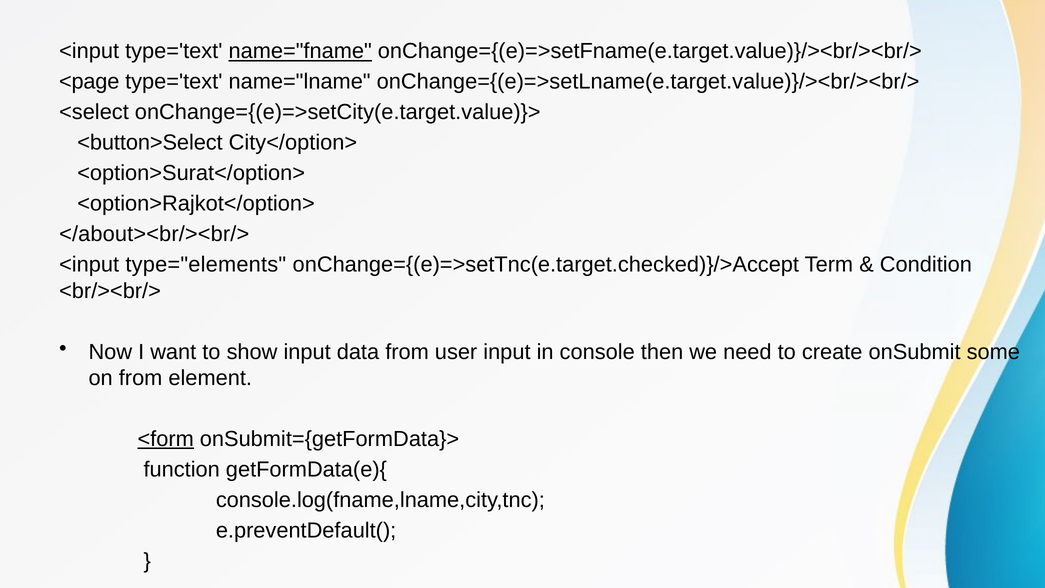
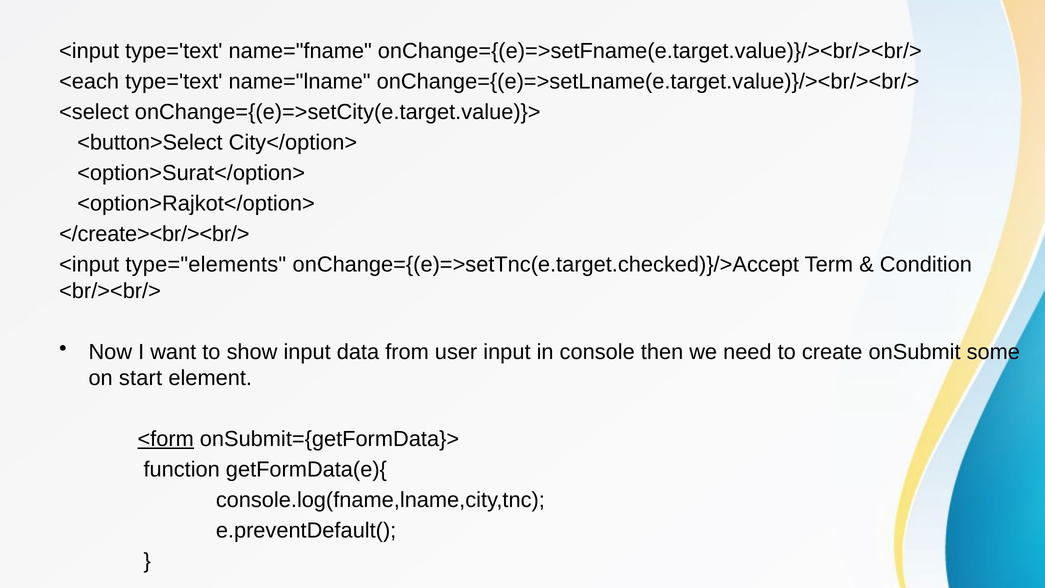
name="fname underline: present -> none (300, 51)
<page: <page -> <each (89, 82)
</about><br/><br/>: </about><br/><br/> -> </create><br/><br/> (154, 234)
on from: from -> start (141, 378)
